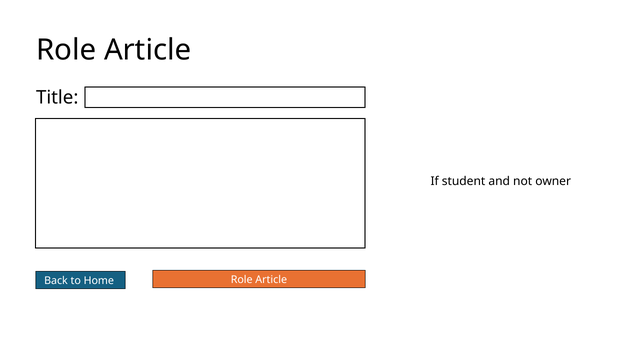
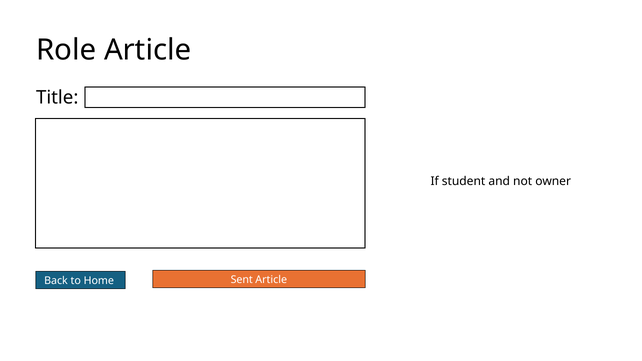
Home Role: Role -> Sent (242, 280)
